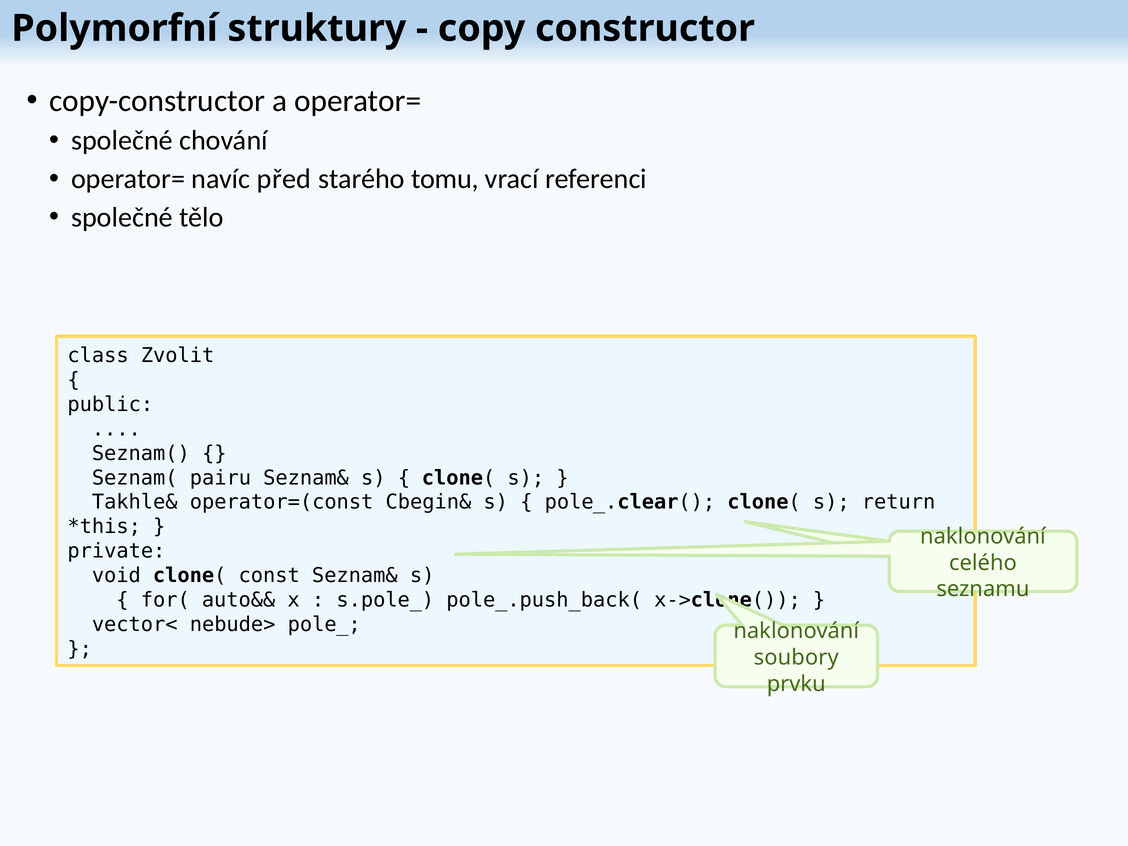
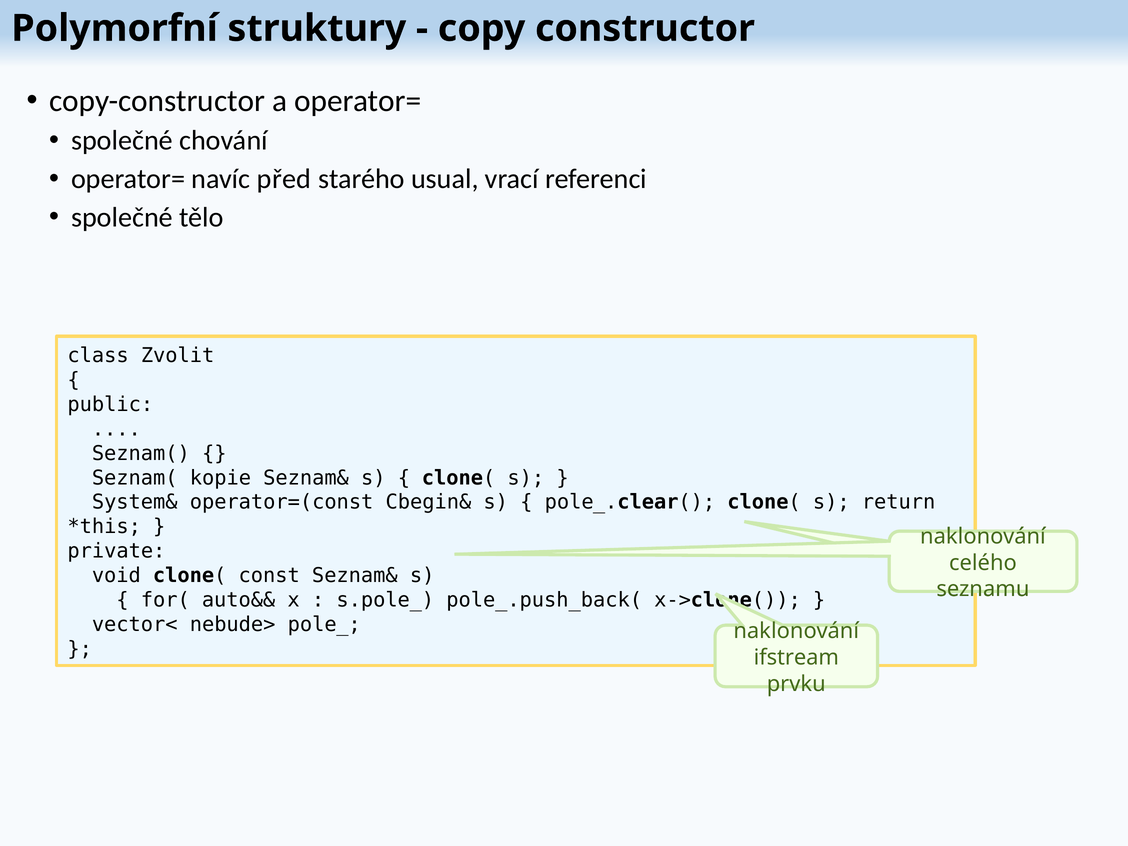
tomu: tomu -> usual (445, 179)
pairu: pairu -> kopie (220, 478)
Takhle&: Takhle& -> System& (135, 502)
soubory: soubory -> ifstream (796, 657)
